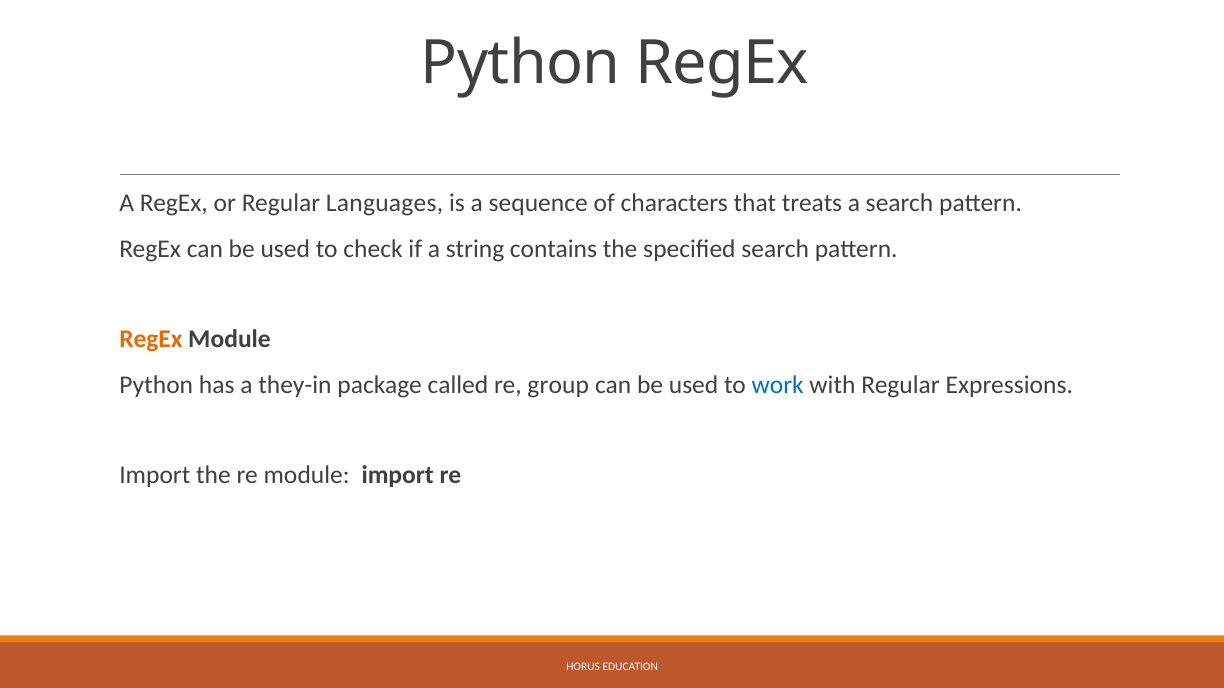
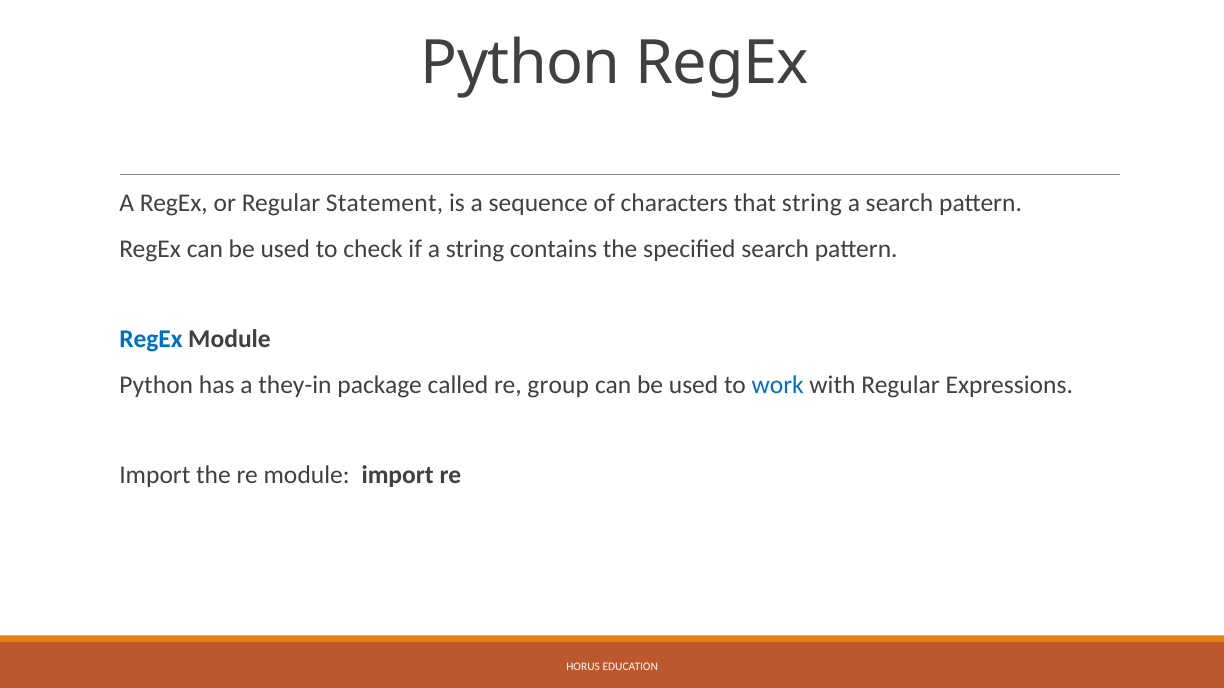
Languages: Languages -> Statement (385, 204)
that treats: treats -> string (812, 204)
RegEx colour: orange -> blue (151, 340)
